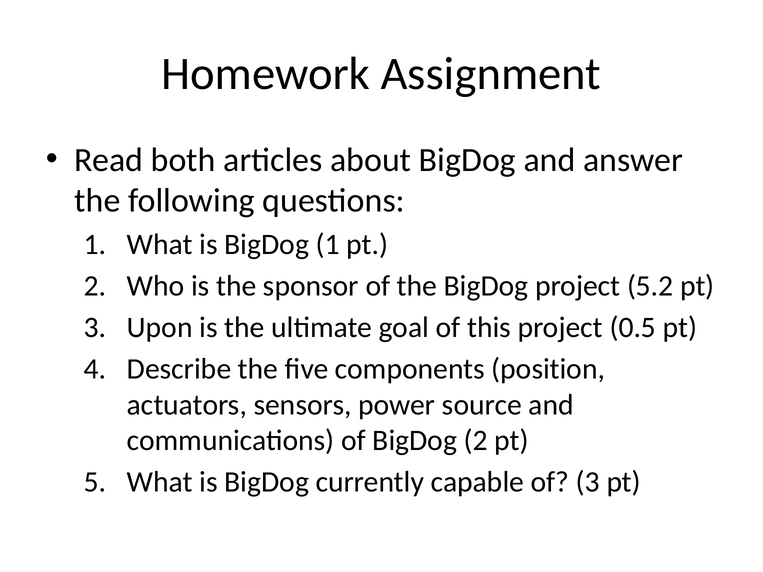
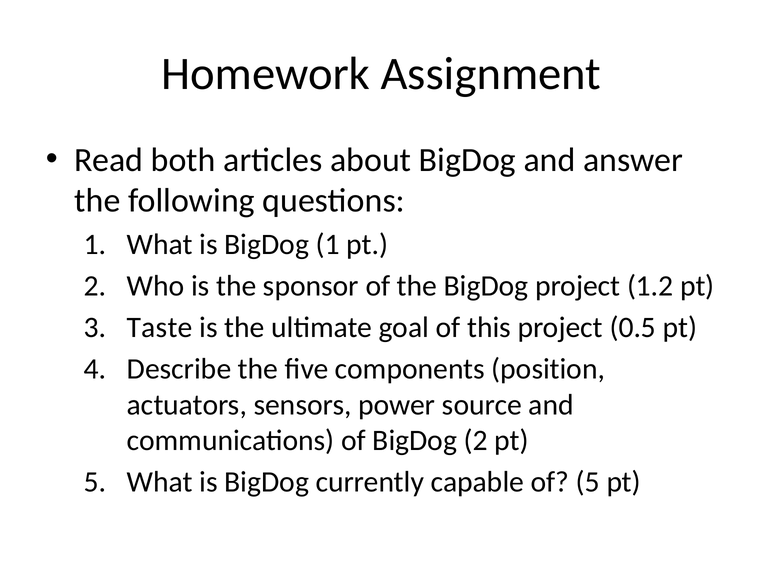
5.2: 5.2 -> 1.2 (650, 286)
Upon: Upon -> Taste (160, 328)
of 3: 3 -> 5 (588, 482)
